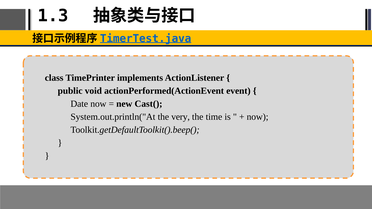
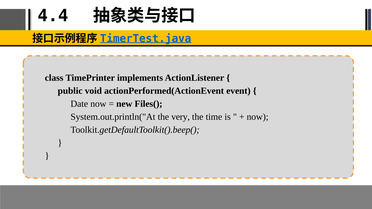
1.3: 1.3 -> 4.4 (53, 16)
Cast(: Cast( -> Files( (149, 104)
